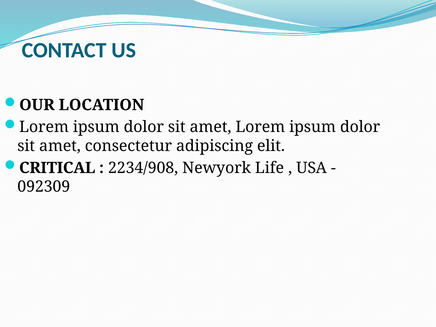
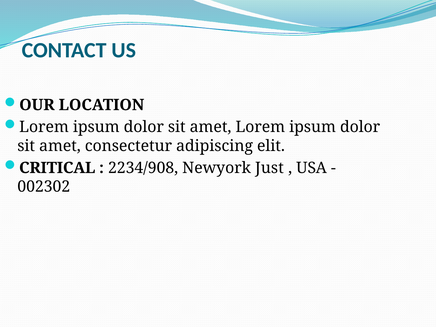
Life: Life -> Just (269, 168)
092309: 092309 -> 002302 (44, 187)
